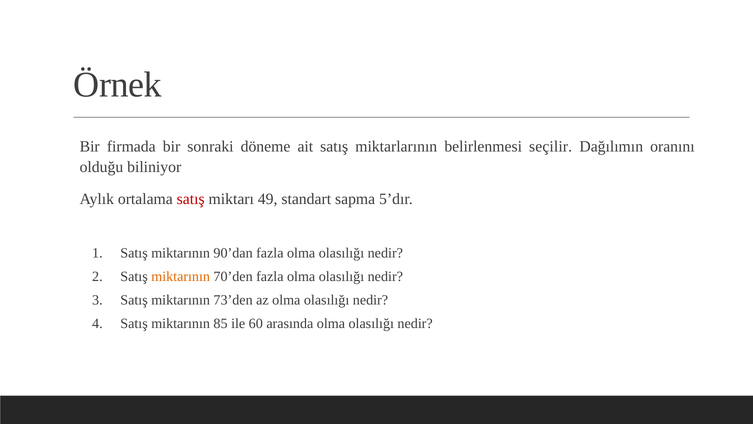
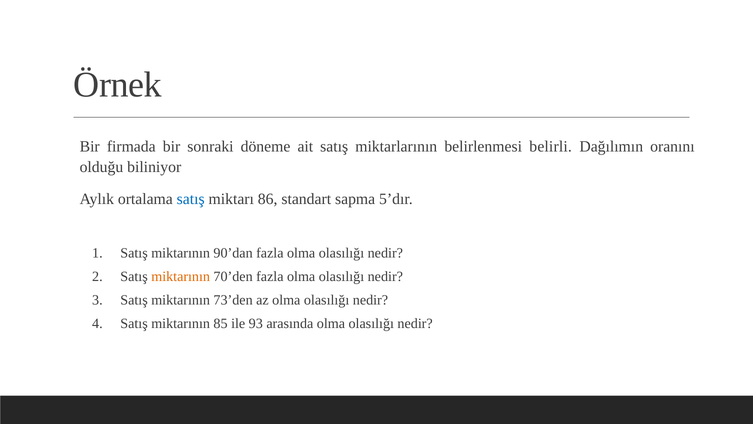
seçilir: seçilir -> belirli (551, 146)
satış colour: red -> blue (191, 199)
49: 49 -> 86 (268, 199)
60: 60 -> 93 (256, 323)
